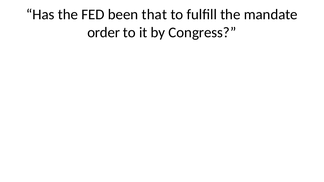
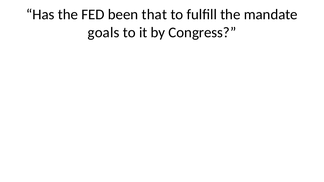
order: order -> goals (103, 32)
